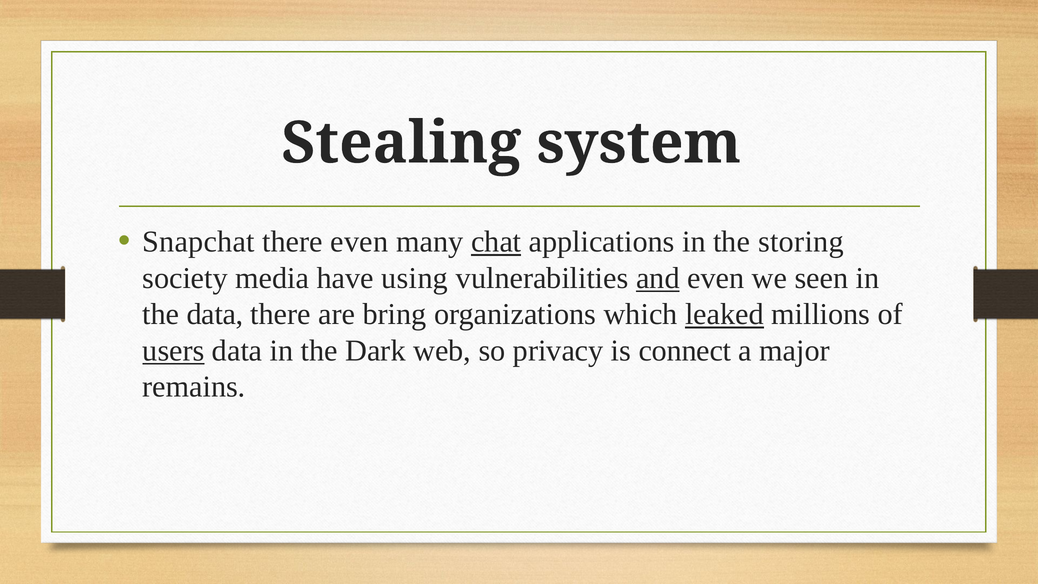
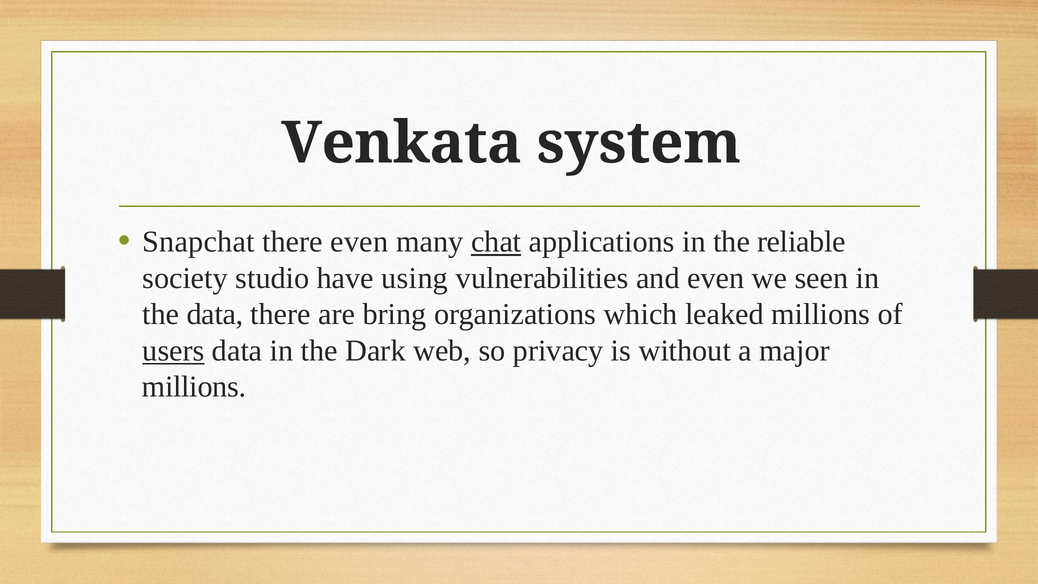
Stealing: Stealing -> Venkata (402, 143)
storing: storing -> reliable (801, 242)
media: media -> studio (272, 278)
and underline: present -> none (658, 278)
leaked underline: present -> none (724, 314)
connect: connect -> without (685, 351)
remains: remains -> millions (194, 387)
